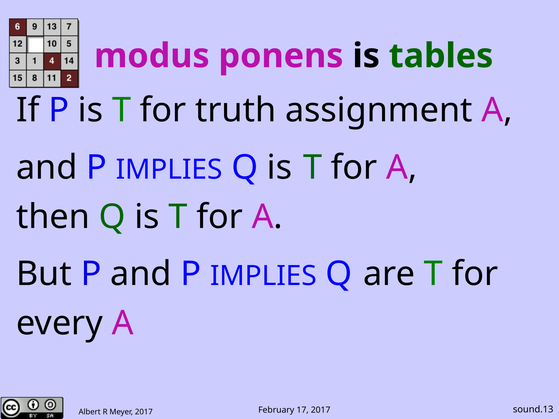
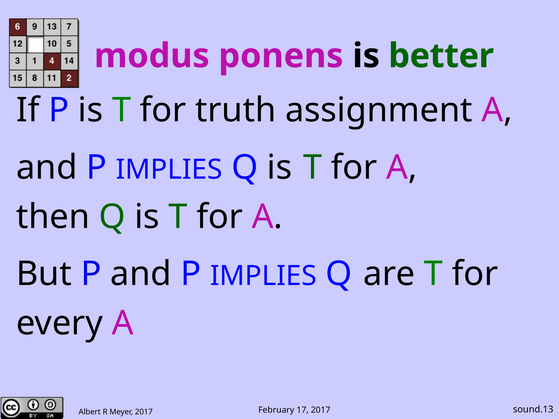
tables: tables -> better (441, 56)
